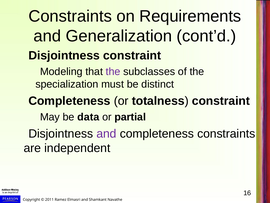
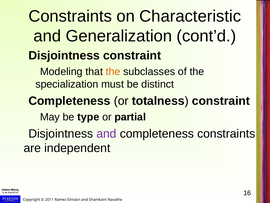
Requirements: Requirements -> Characteristic (190, 16)
the colour: purple -> orange (113, 71)
data: data -> type (88, 117)
